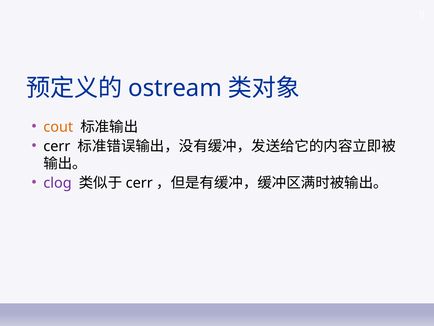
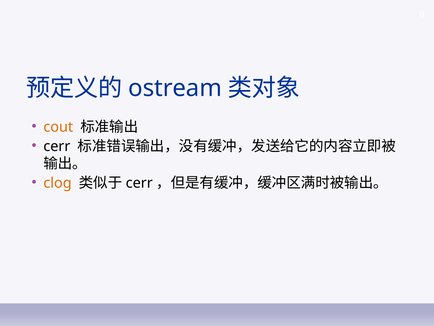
clog colour: purple -> orange (58, 183)
